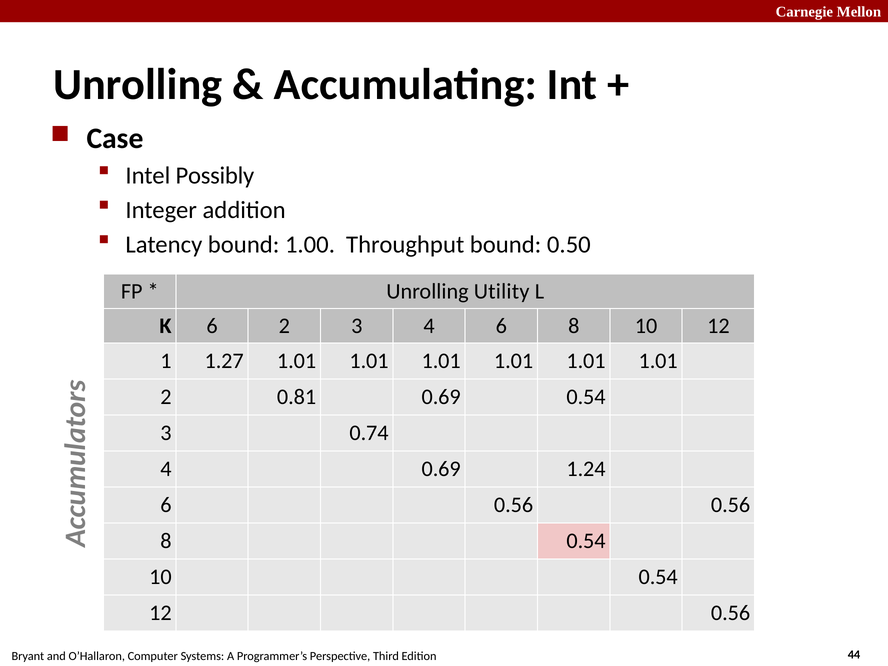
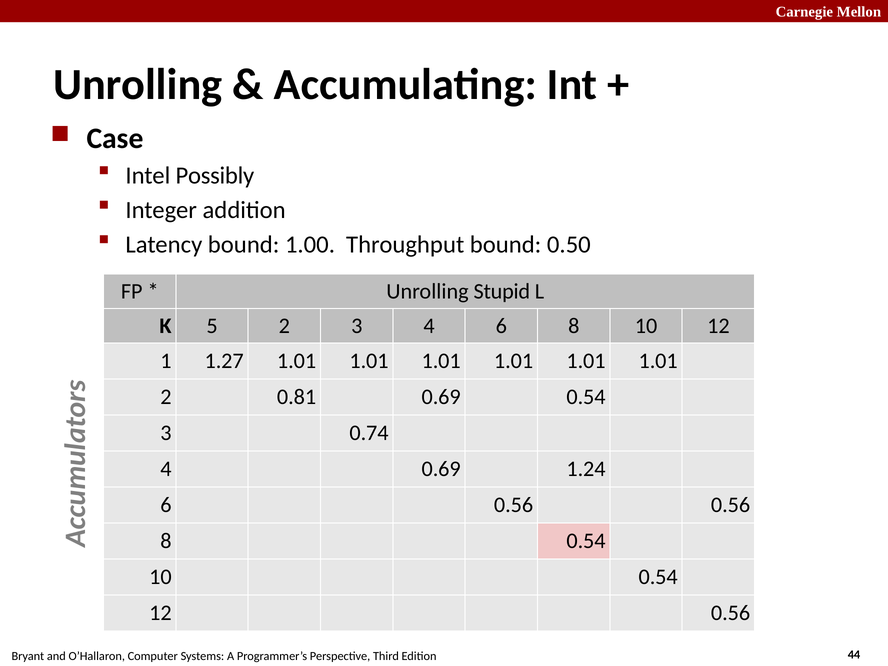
Utility: Utility -> Stupid (502, 292)
K 6: 6 -> 5 (212, 326)
